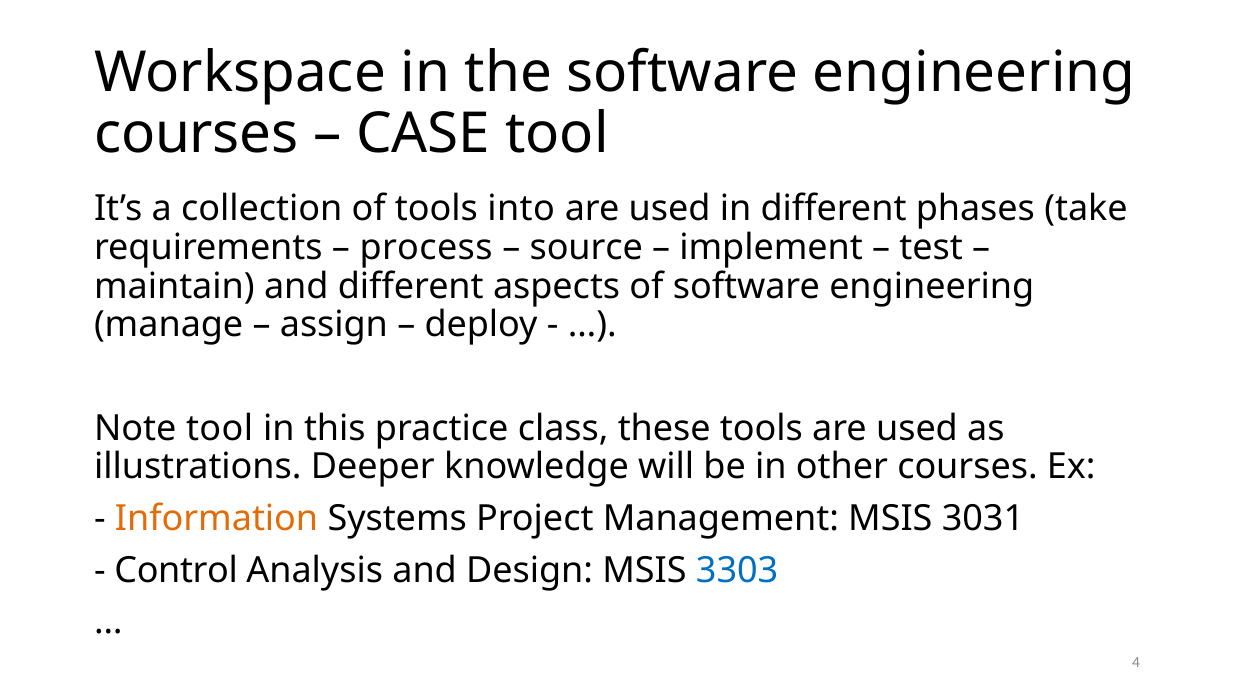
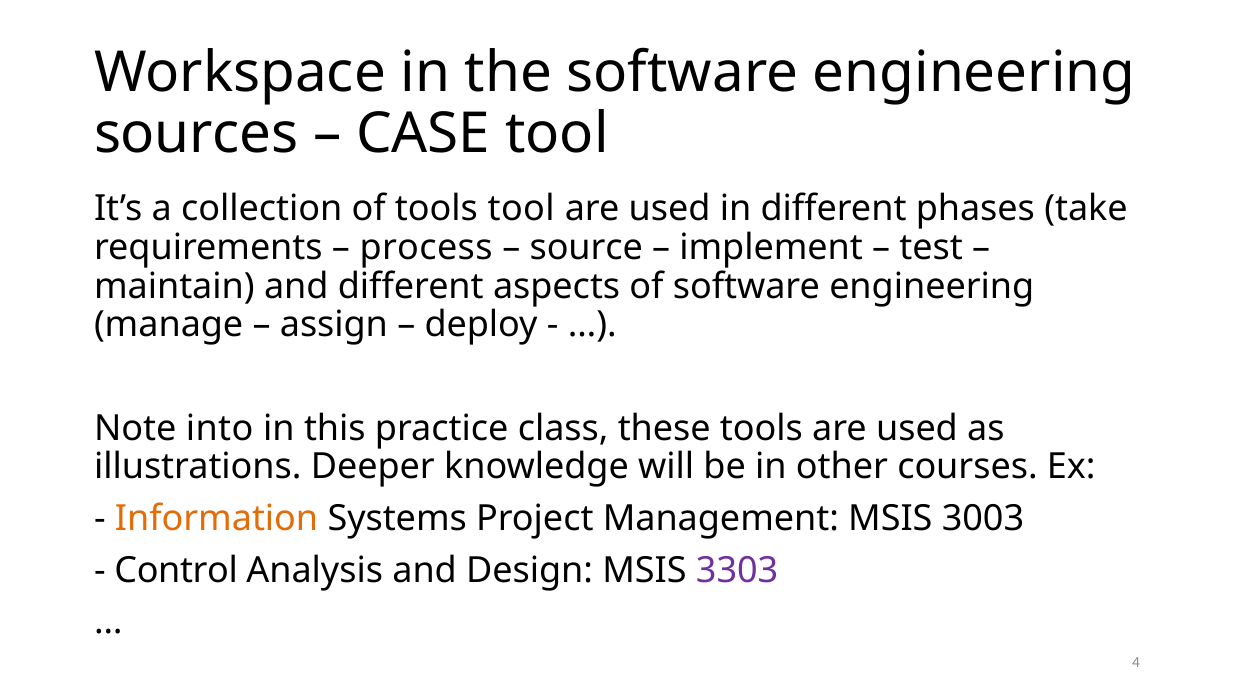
courses: courses -> sources (196, 134)
tools into: into -> tool (521, 209)
Note tool: tool -> into (220, 428)
3031: 3031 -> 3003 (983, 519)
3303 colour: blue -> purple (737, 570)
